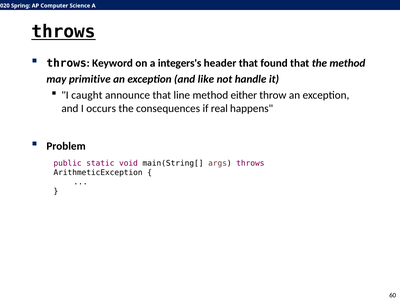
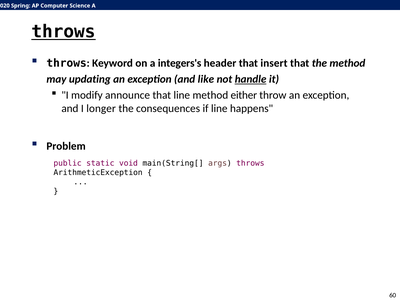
found: found -> insert (274, 63)
primitive: primitive -> updating (90, 79)
handle underline: none -> present (251, 79)
caught: caught -> modify (87, 95)
occurs: occurs -> longer (101, 109)
if real: real -> line (219, 109)
